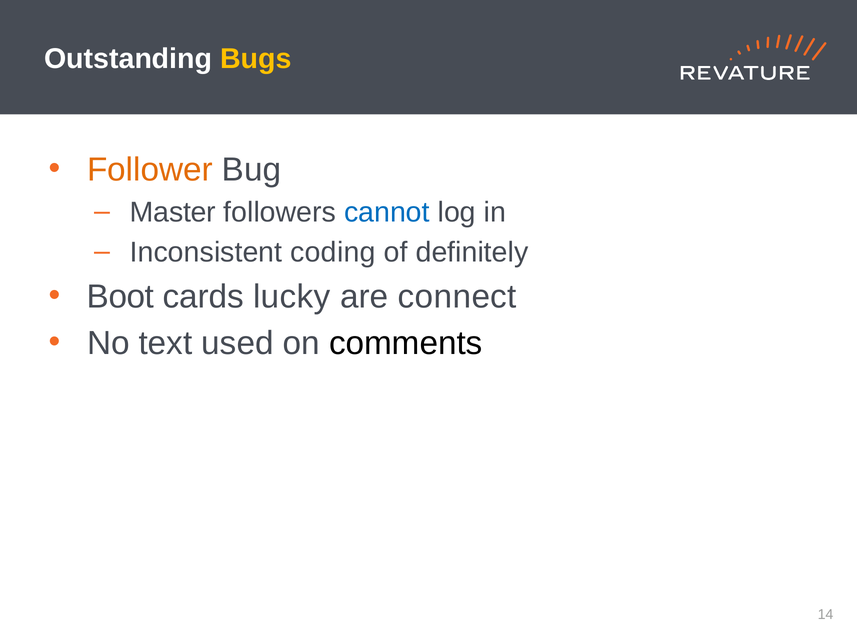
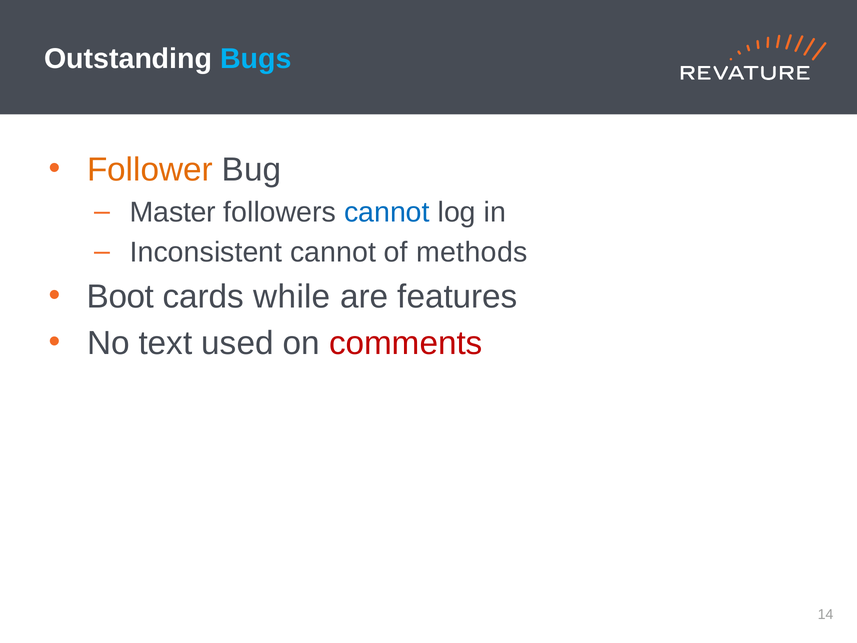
Bugs colour: yellow -> light blue (256, 59)
Inconsistent coding: coding -> cannot (333, 252)
definitely: definitely -> methods (472, 252)
lucky: lucky -> while (292, 296)
connect: connect -> features (458, 296)
comments colour: black -> red (406, 343)
